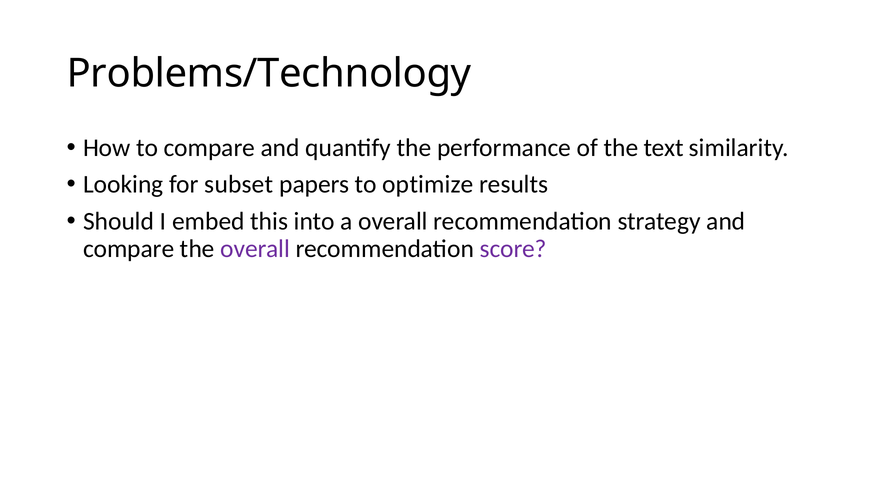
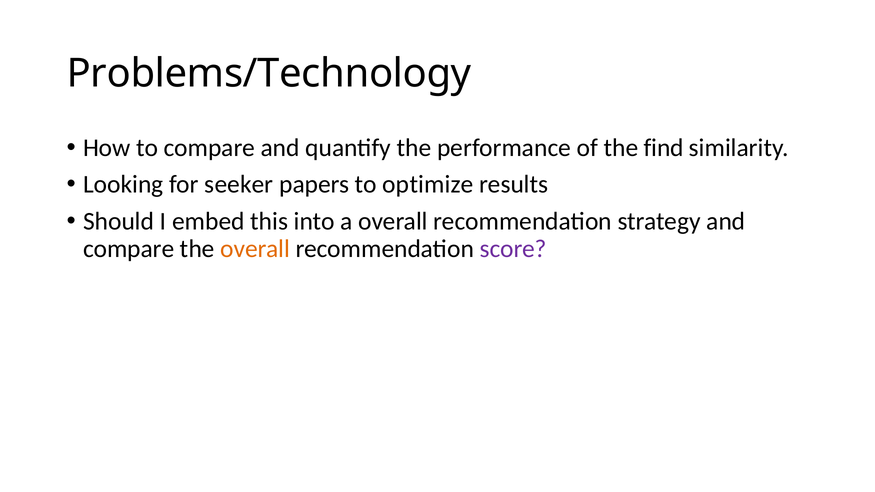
text: text -> find (664, 148)
subset: subset -> seeker (239, 185)
overall colour: purple -> orange (255, 249)
